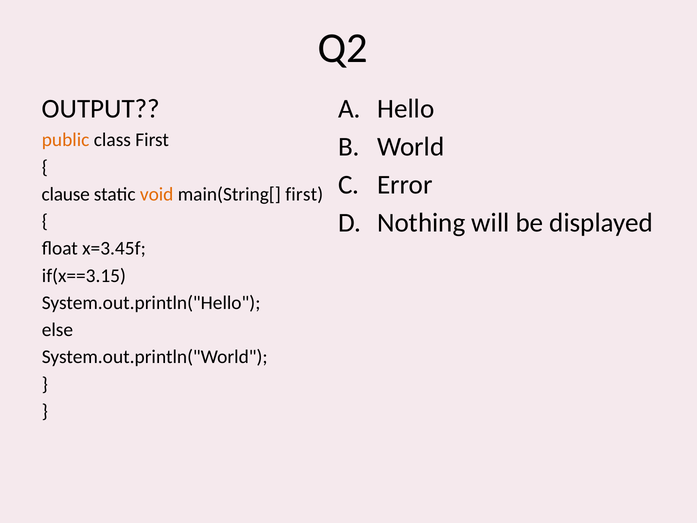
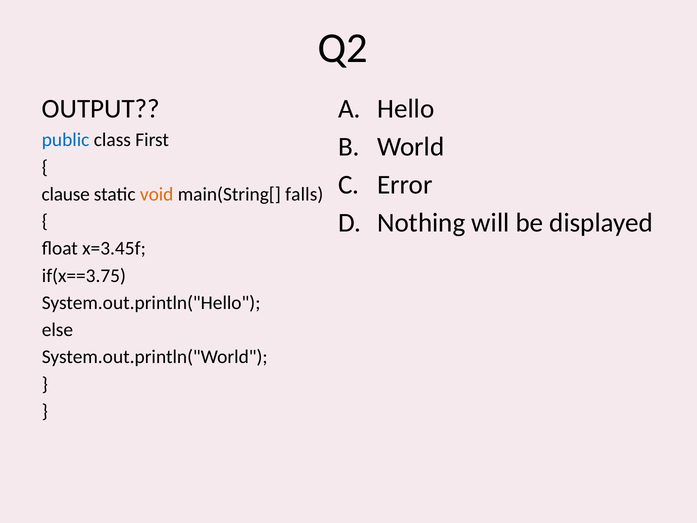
public colour: orange -> blue (66, 140)
main(String[ first: first -> falls (304, 194)
if(x==3.15: if(x==3.15 -> if(x==3.75 (84, 276)
